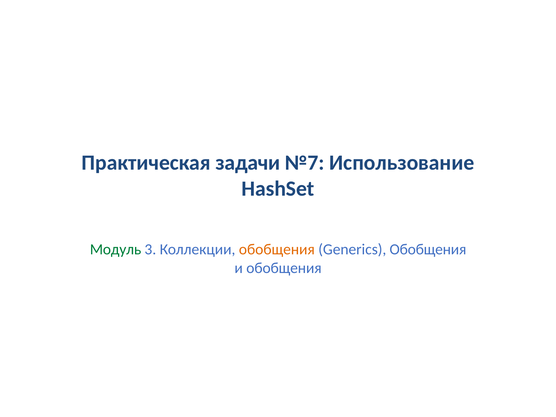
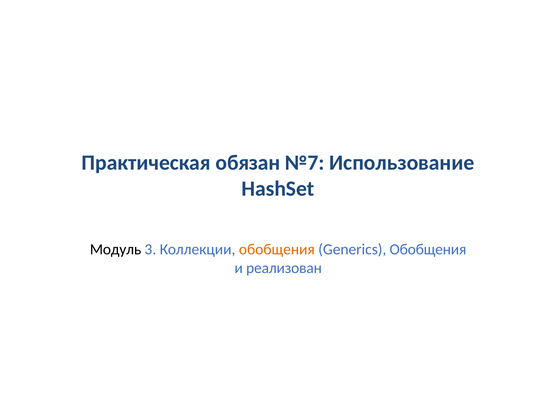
задачи: задачи -> обязан (248, 163)
Модуль colour: green -> black (116, 249)
и обобщения: обобщения -> реализован (284, 268)
